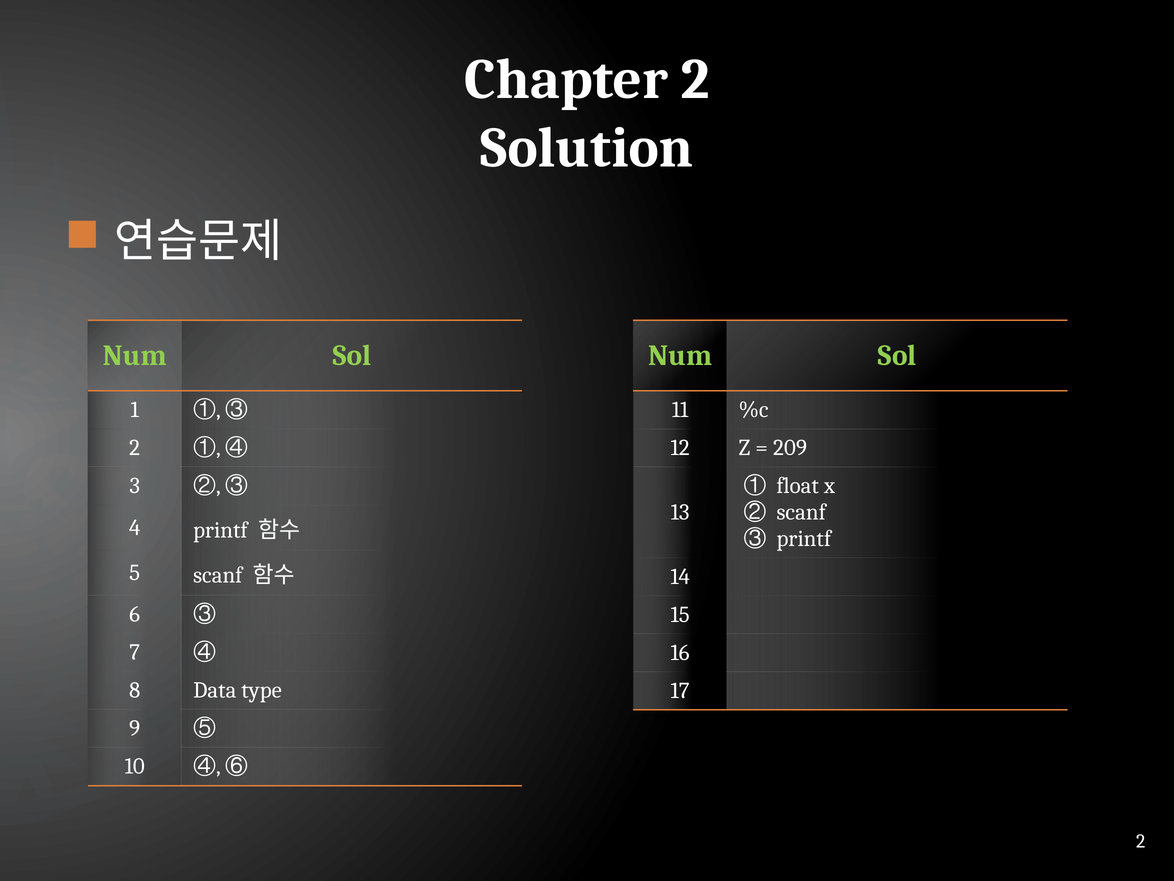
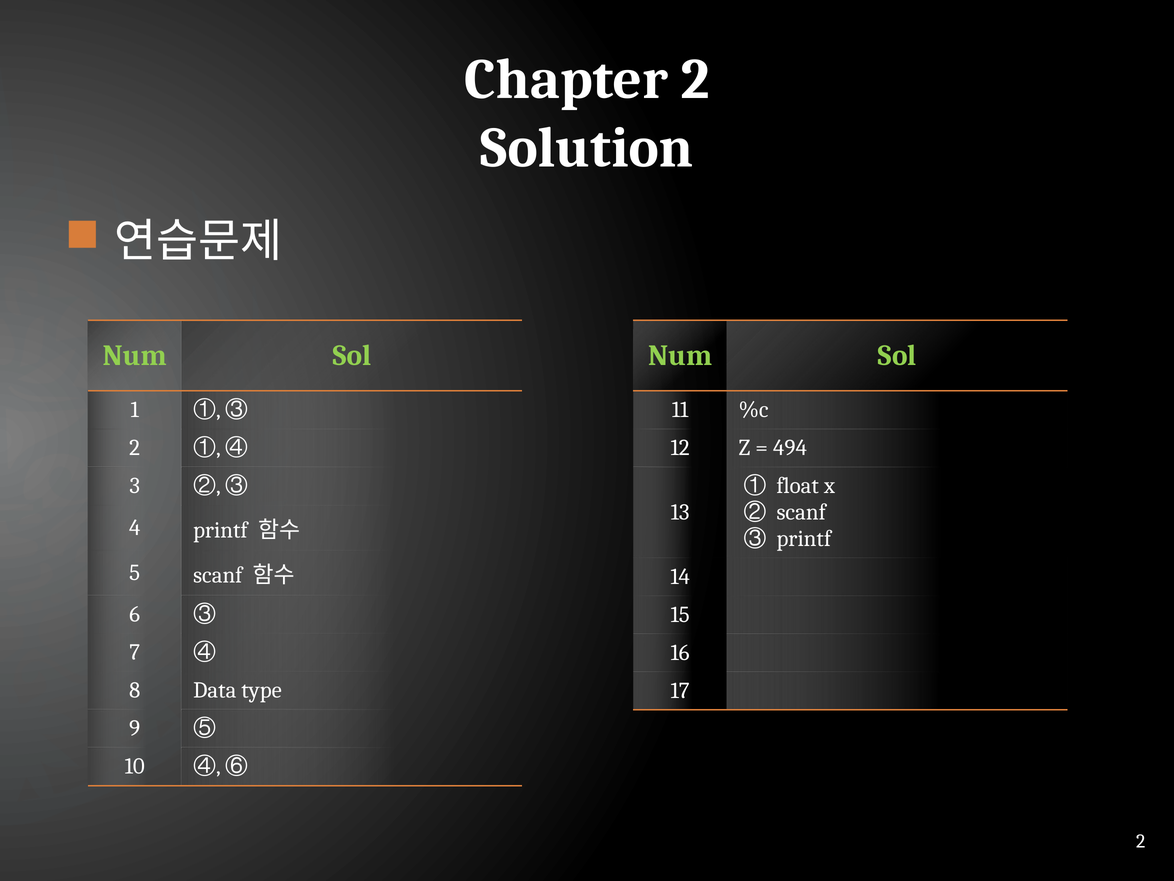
209: 209 -> 494 (790, 448)
